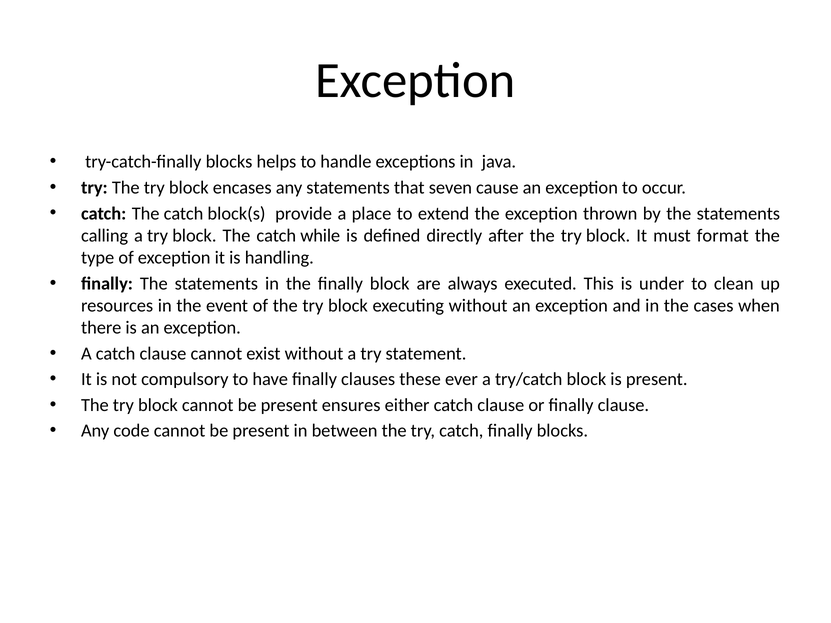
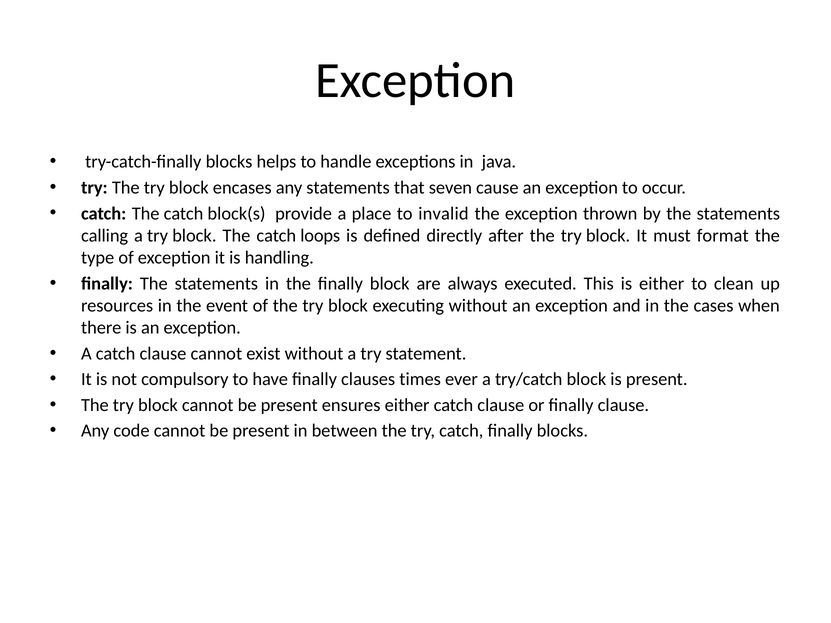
extend: extend -> invalid (443, 214)
while: while -> loops (320, 236)
is under: under -> either (662, 284)
these: these -> times (420, 379)
